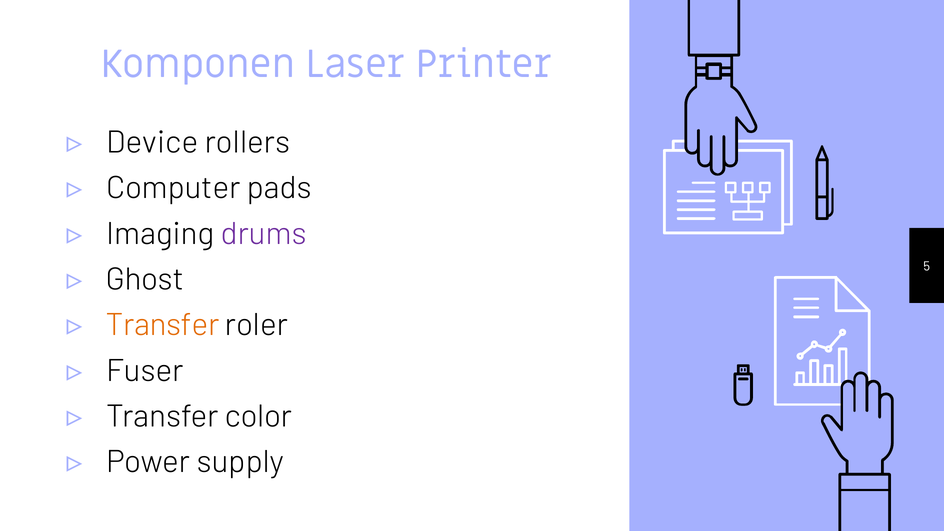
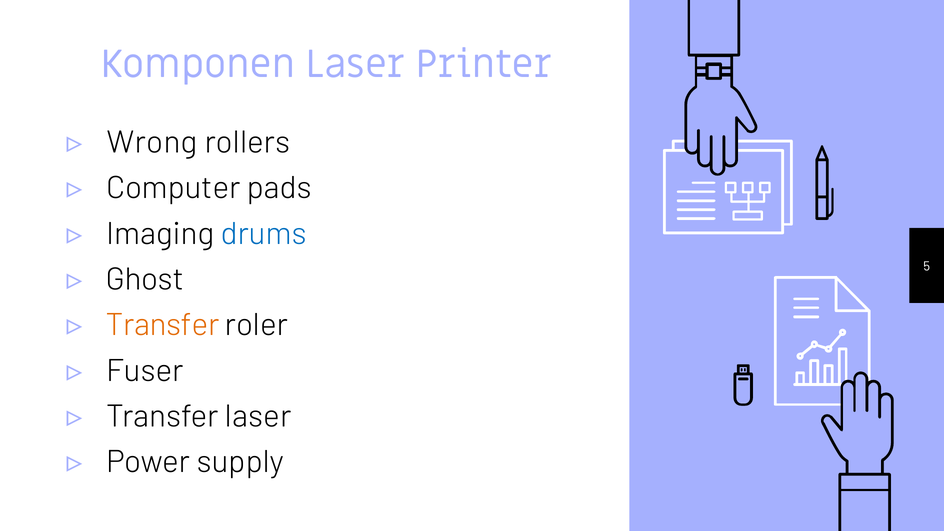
Device: Device -> Wrong (152, 142)
drums colour: purple -> blue (264, 234)
Transfer color: color -> laser (258, 416)
